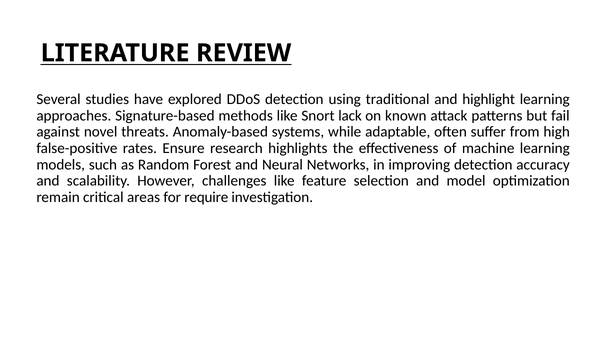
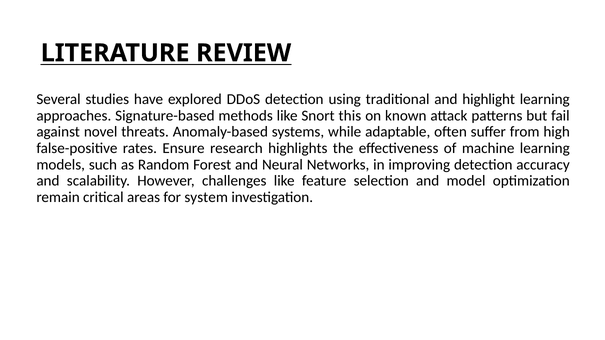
lack: lack -> this (350, 116)
require: require -> system (206, 197)
